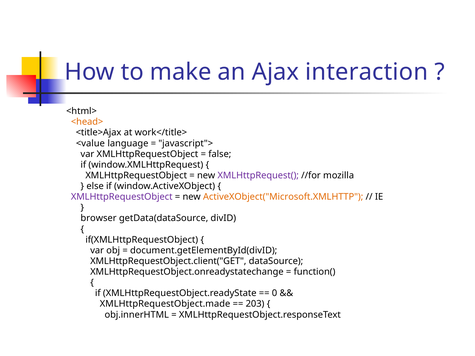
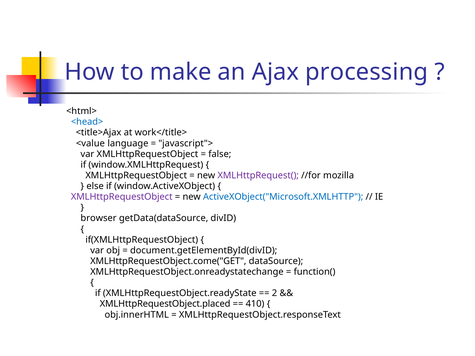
interaction: interaction -> processing (367, 72)
<head> colour: orange -> blue (87, 122)
ActiveXObject("Microsoft.XMLHTTP colour: orange -> blue (283, 197)
XMLHttpRequestObject.client("GET: XMLHttpRequestObject.client("GET -> XMLHttpRequestObject.come("GET (168, 261)
0: 0 -> 2 (275, 293)
XMLHttpRequestObject.made: XMLHttpRequestObject.made -> XMLHttpRequestObject.placed (165, 304)
203: 203 -> 410 (255, 304)
